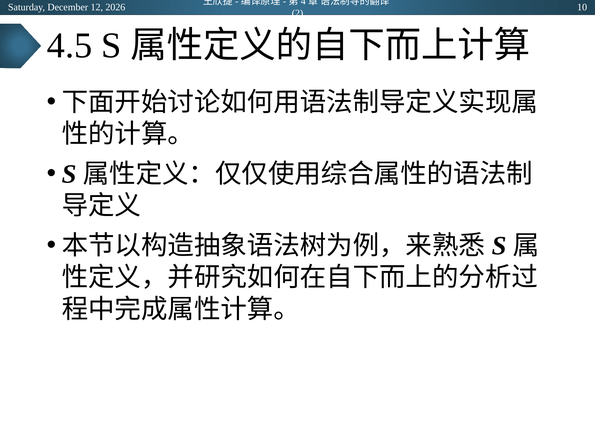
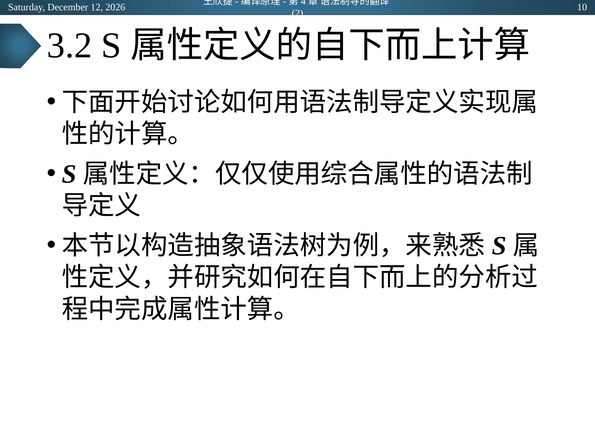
4.5: 4.5 -> 3.2 (70, 46)
